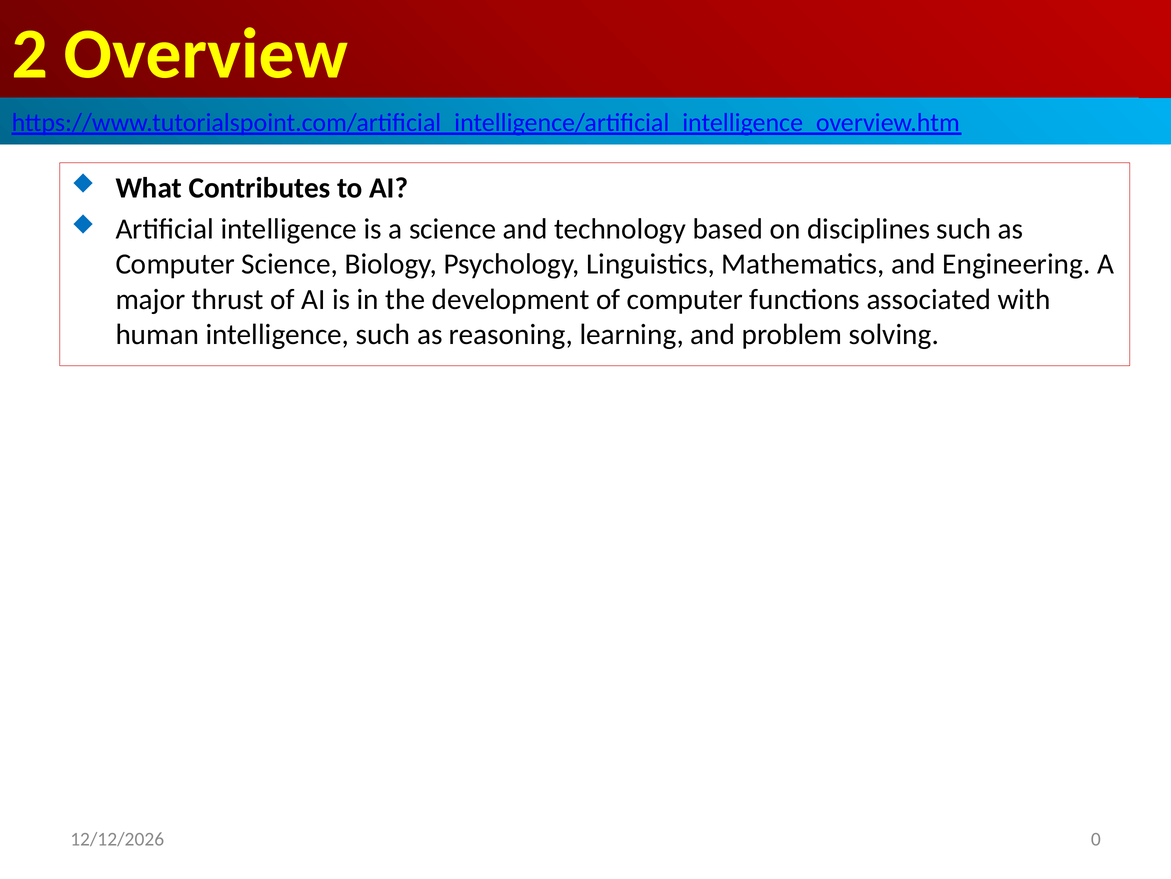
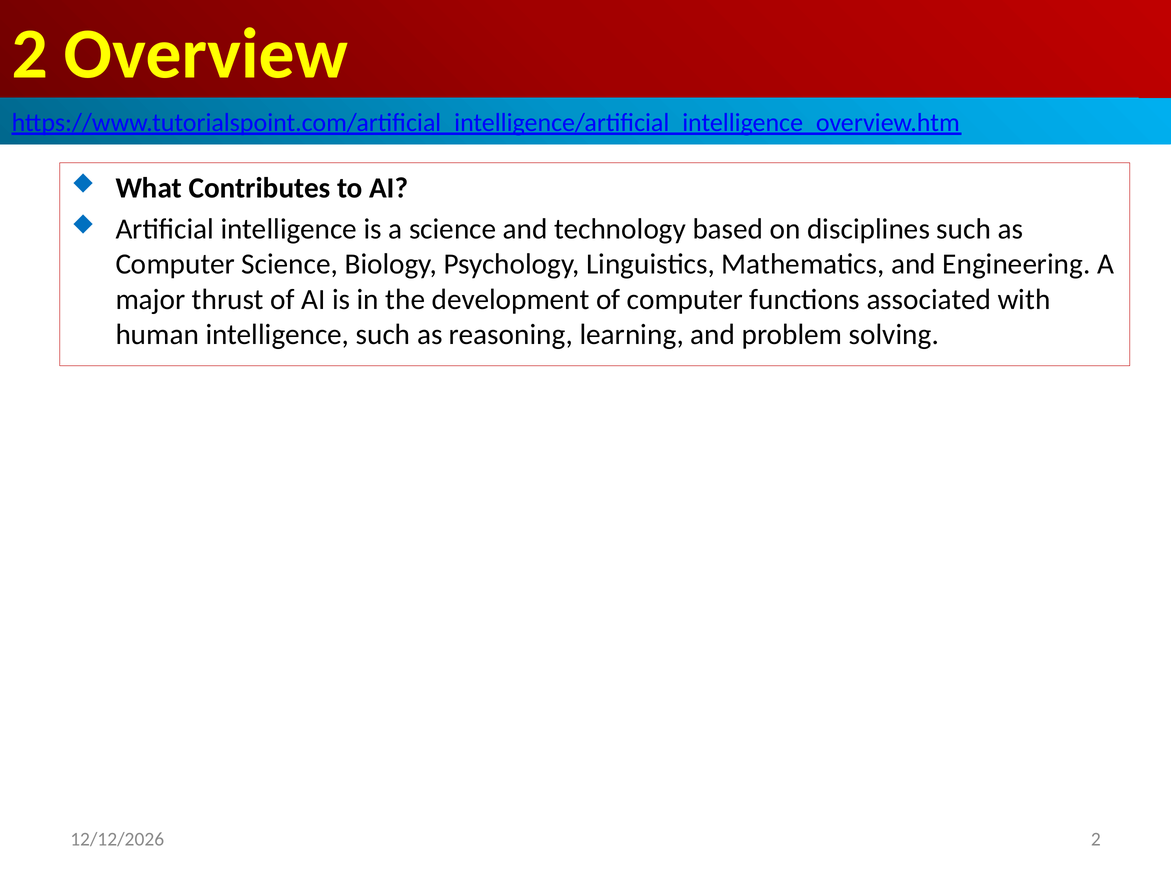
0: 0 -> 2 (1096, 839)
